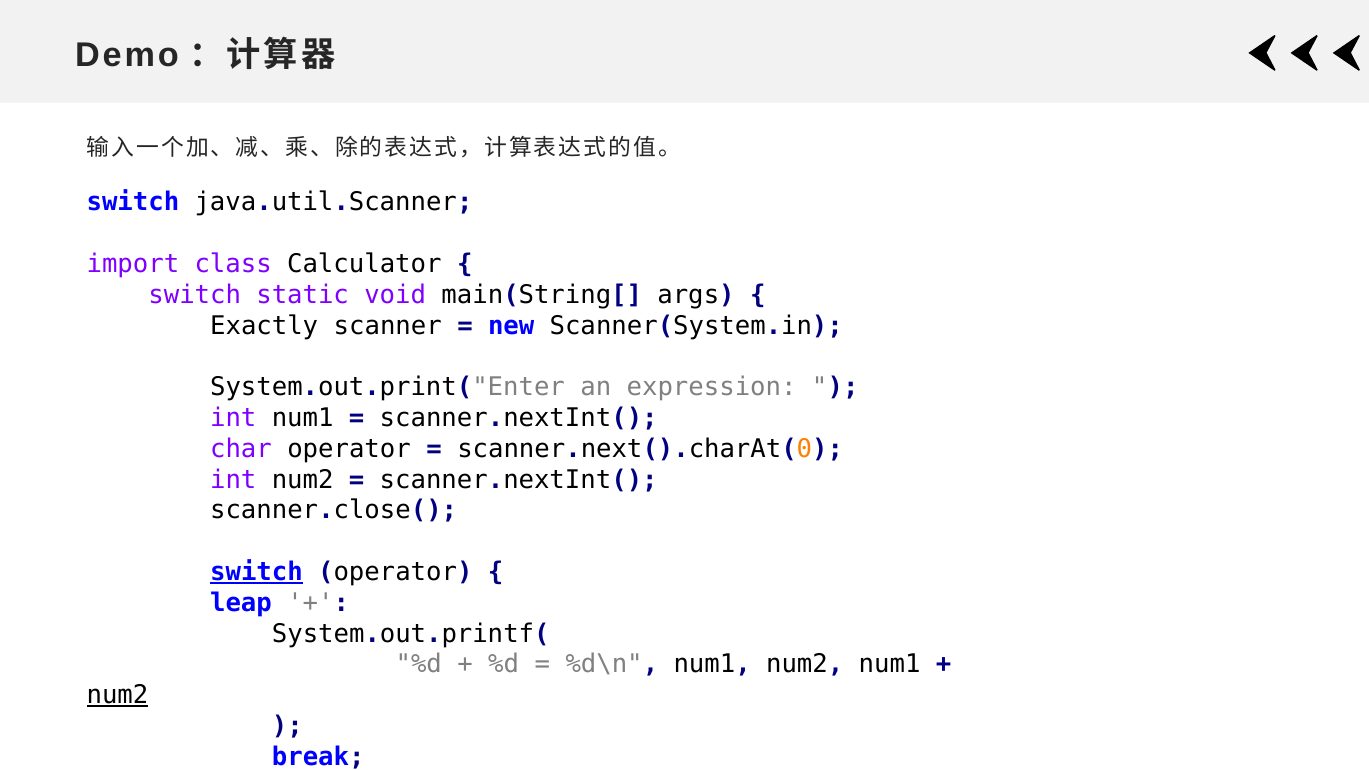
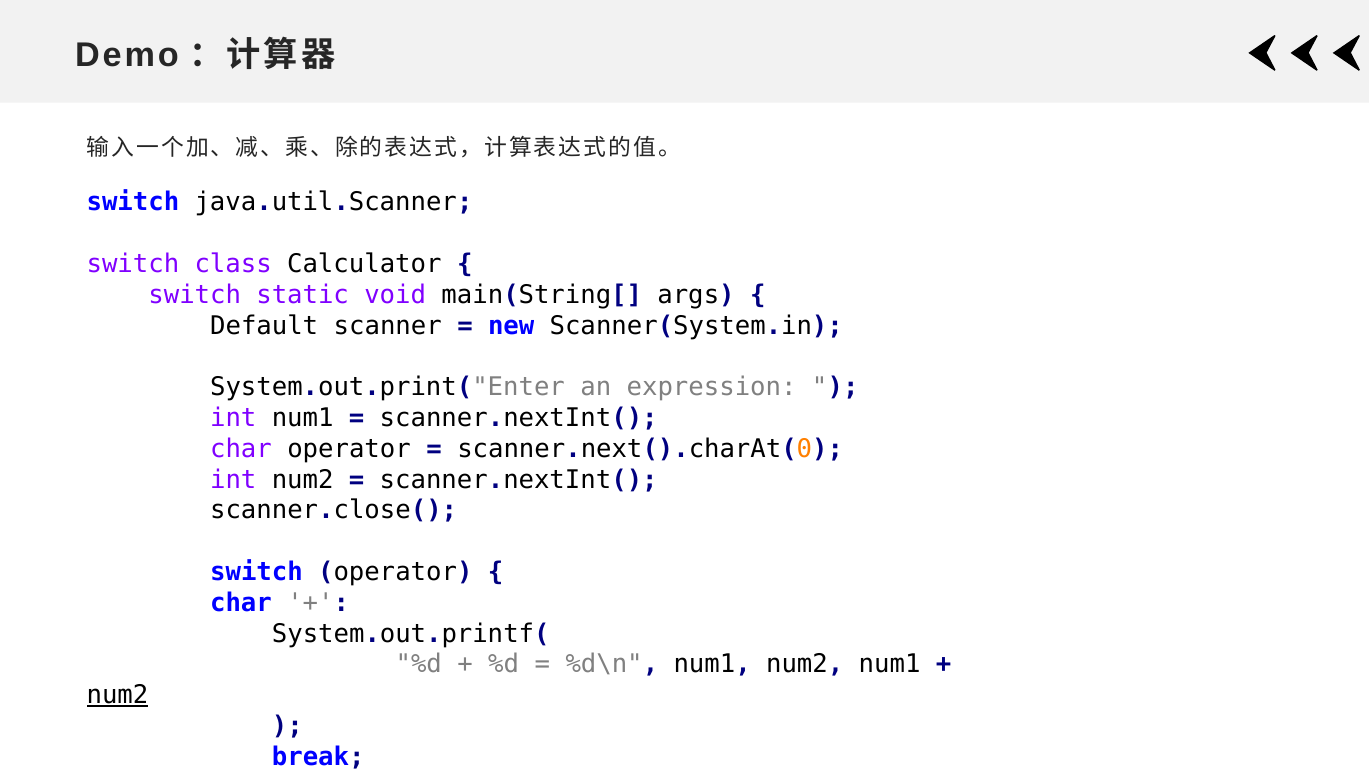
import: import -> switch (133, 264)
Exactly: Exactly -> Default (264, 326)
switch underline: present -> none (256, 572)
leap: leap -> char (241, 603)
